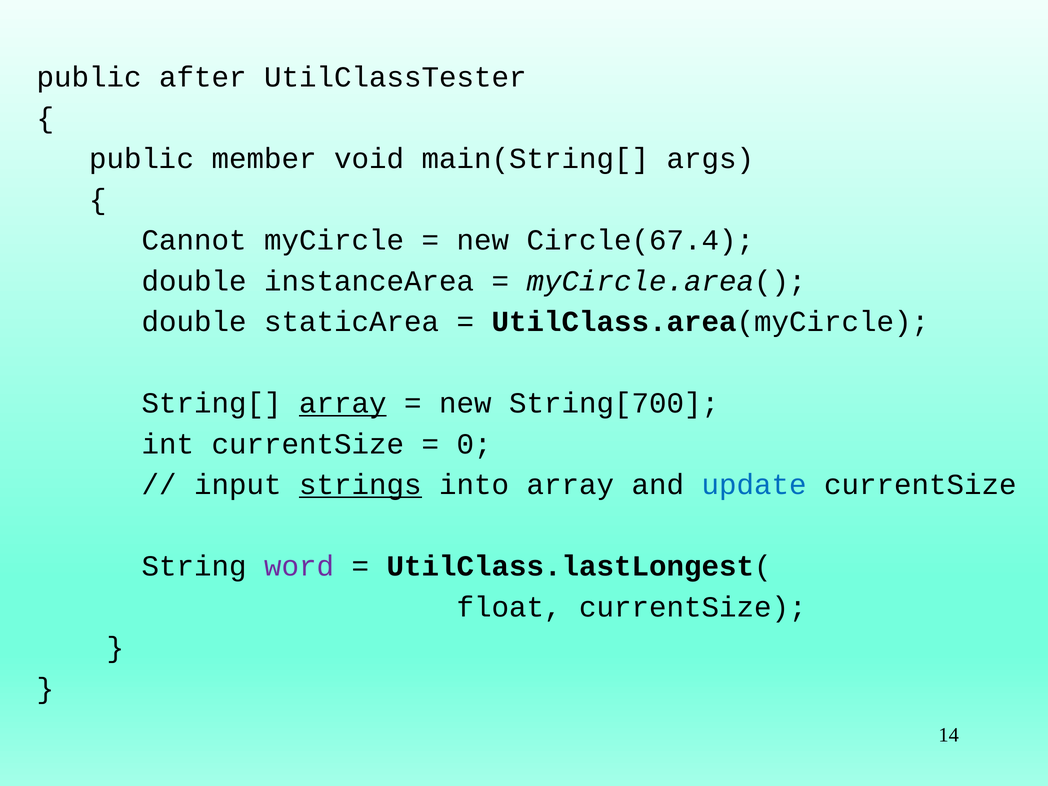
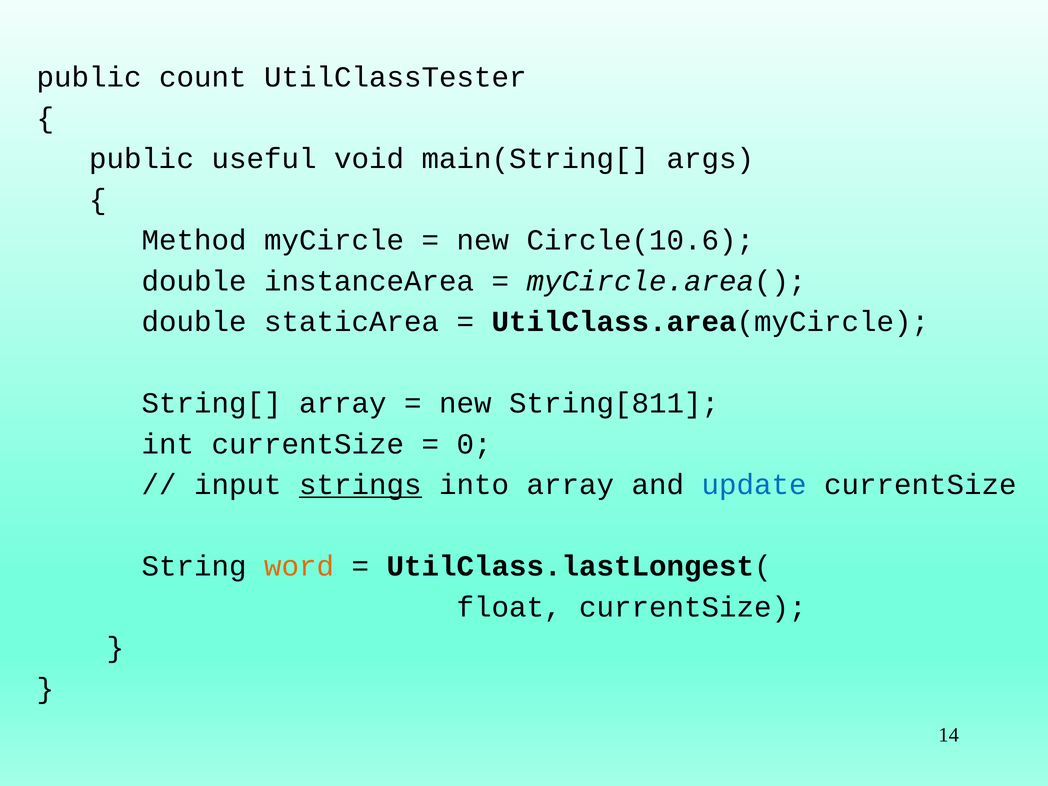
after: after -> count (203, 77)
member: member -> useful (264, 159)
Cannot: Cannot -> Method (194, 240)
Circle(67.4: Circle(67.4 -> Circle(10.6 (641, 240)
array underline: present -> none (343, 403)
String[700: String[700 -> String[811 (614, 403)
word colour: purple -> orange (299, 566)
